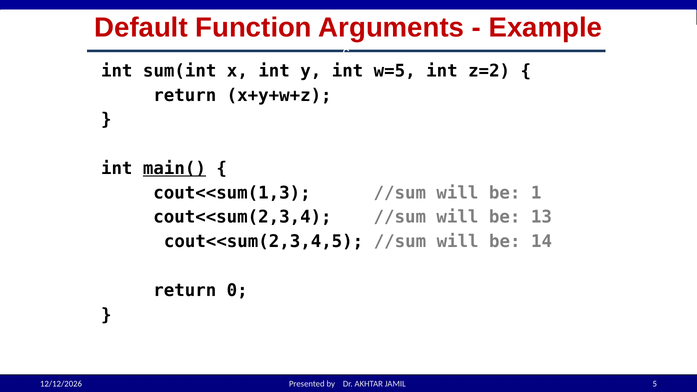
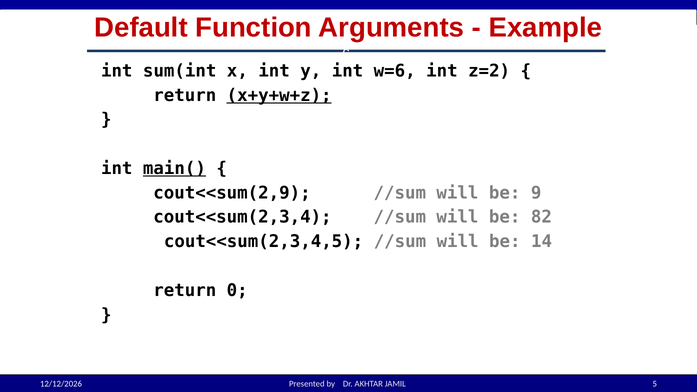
w=5: w=5 -> w=6 (395, 71)
x+y+w+z underline: none -> present (279, 95)
cout<<sum(1,3: cout<<sum(1,3 -> cout<<sum(2,9 (232, 193)
1: 1 -> 9 (536, 193)
13: 13 -> 82 (541, 217)
